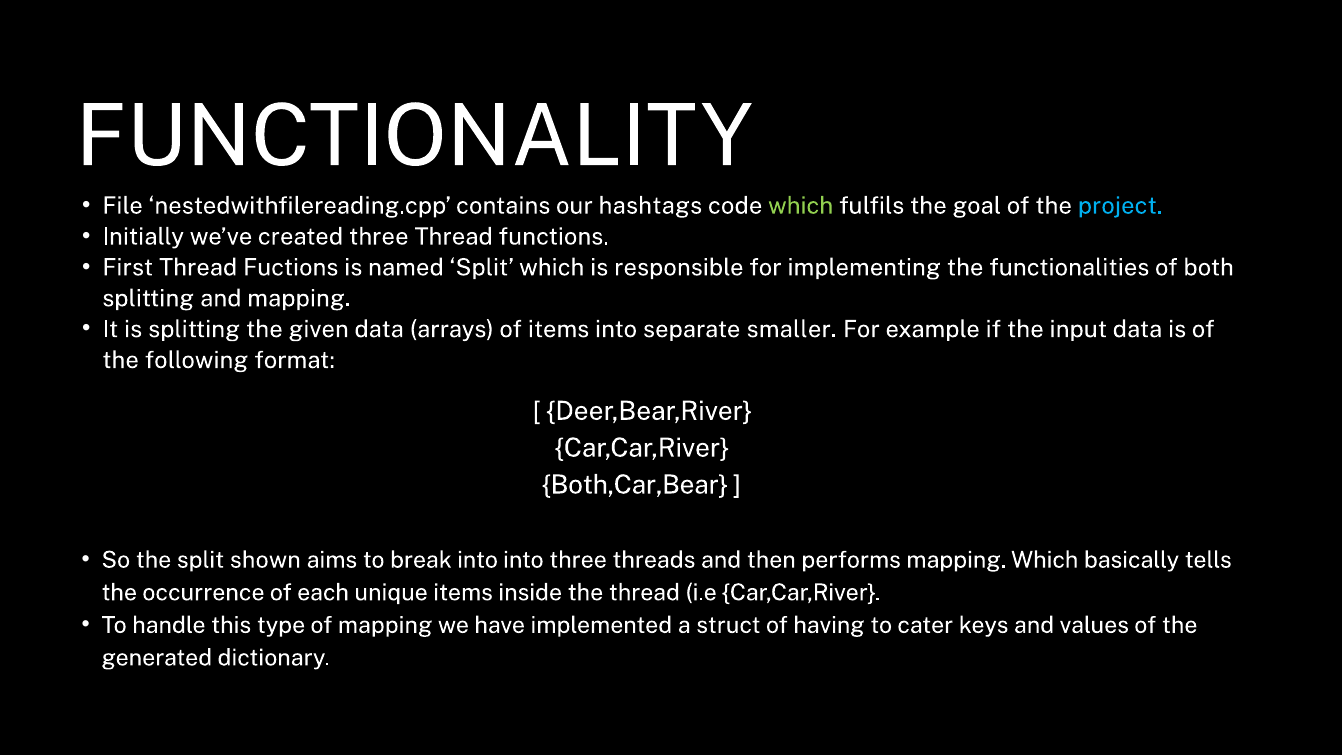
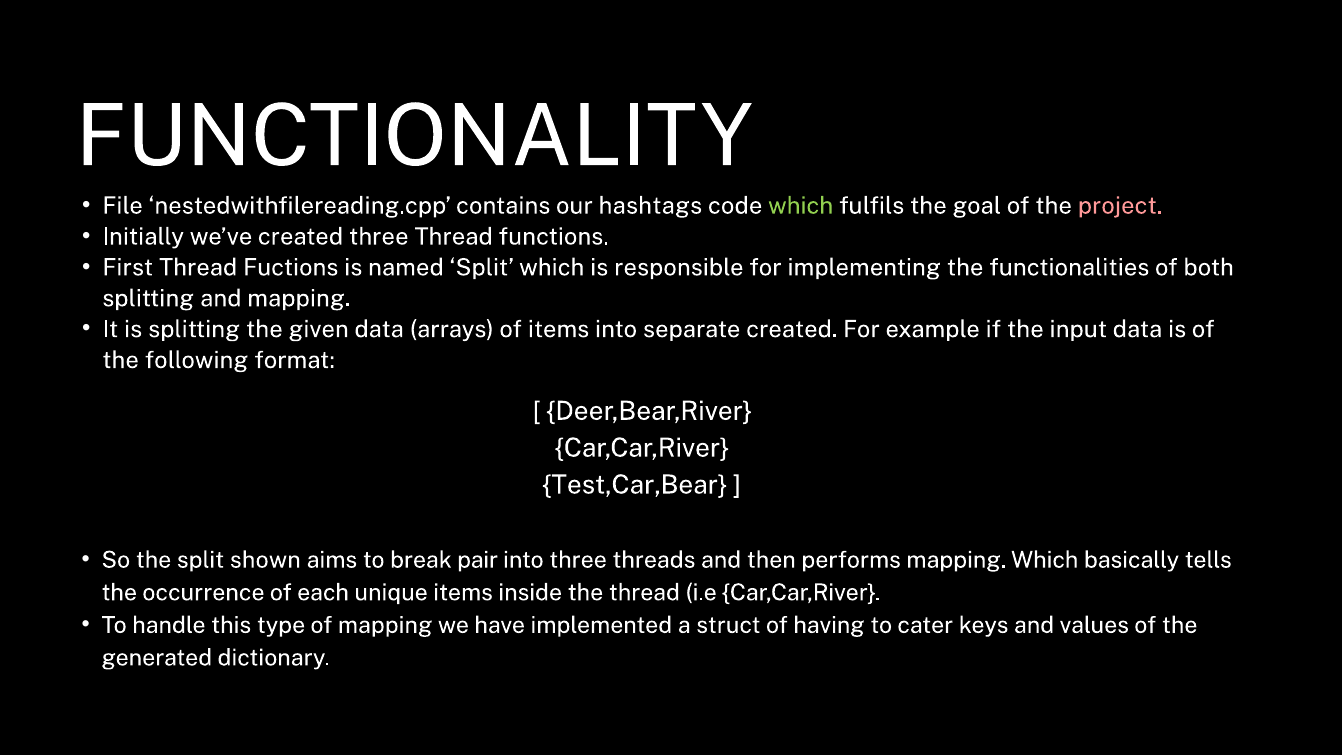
project colour: light blue -> pink (1120, 206)
separate smaller: smaller -> created (792, 329)
Both,Car,Bear: Both,Car,Bear -> Test,Car,Bear (635, 485)
break into: into -> pair (478, 560)
